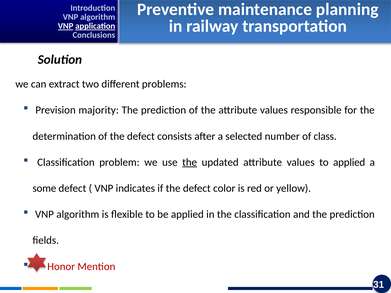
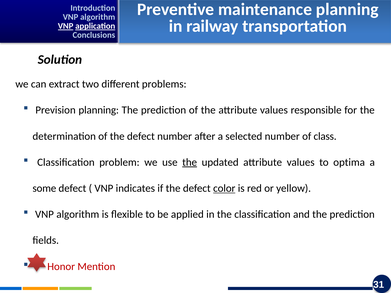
Prevision majority: majority -> planning (99, 110)
defect consists: consists -> number (175, 136)
to applied: applied -> optima (349, 162)
color underline: none -> present (224, 188)
